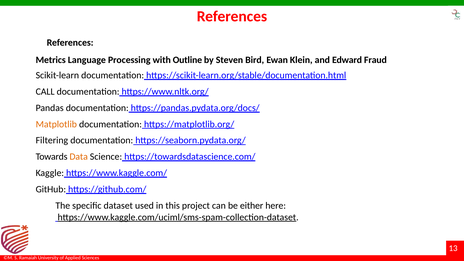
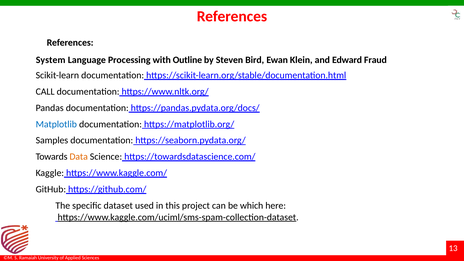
Metrics: Metrics -> System (51, 60)
Matplotlib colour: orange -> blue (56, 124)
Filtering: Filtering -> Samples (52, 140)
either: either -> which (252, 206)
